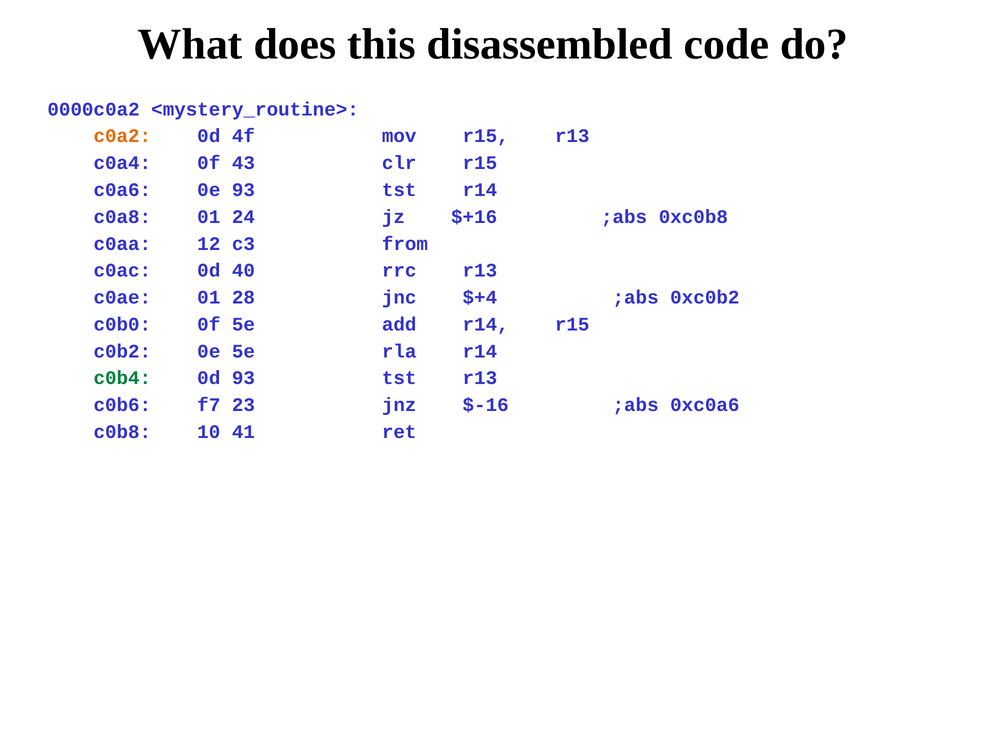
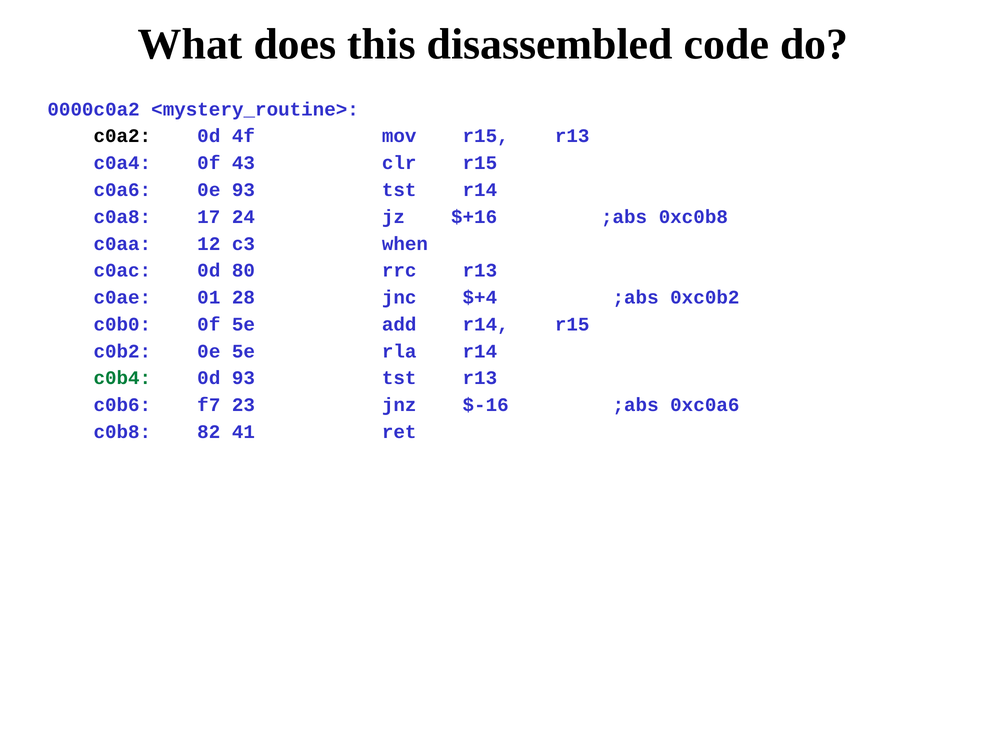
c0a2 colour: orange -> black (122, 136)
c0a8 01: 01 -> 17 (209, 217)
from: from -> when (405, 244)
40: 40 -> 80 (243, 271)
10: 10 -> 82 (209, 432)
